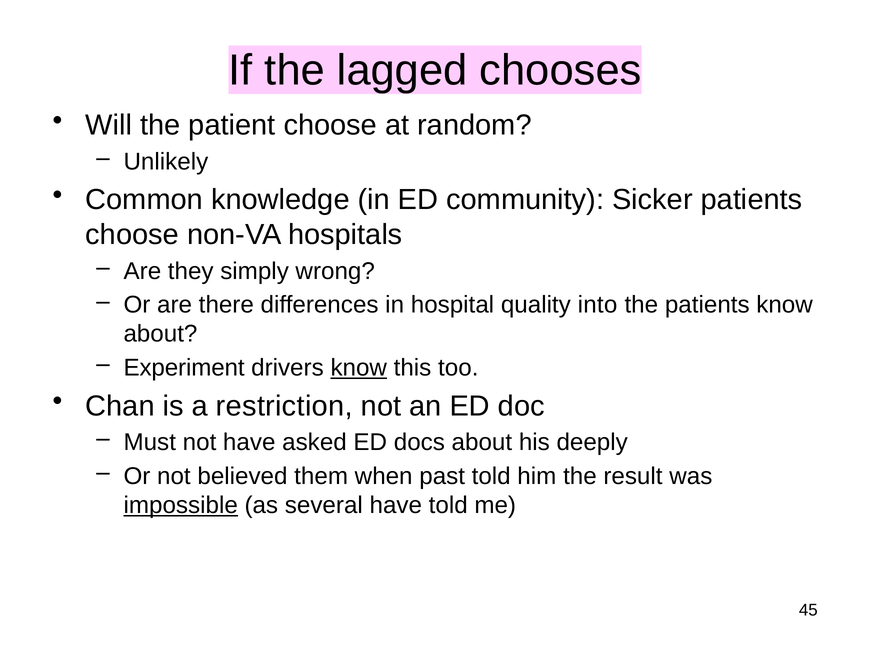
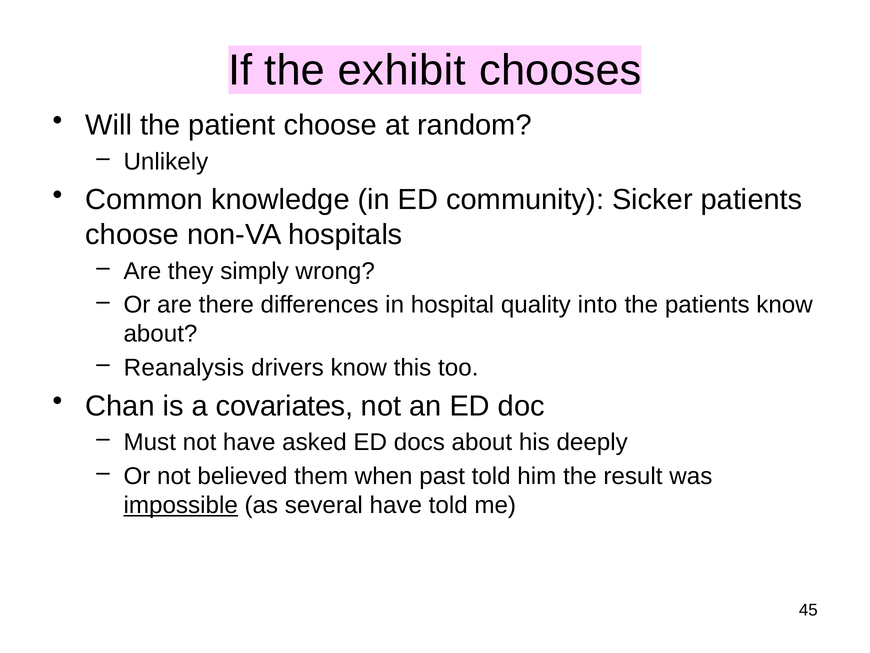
lagged: lagged -> exhibit (402, 70)
Experiment: Experiment -> Reanalysis (184, 368)
know underline: present -> none (359, 368)
restriction: restriction -> covariates (285, 406)
